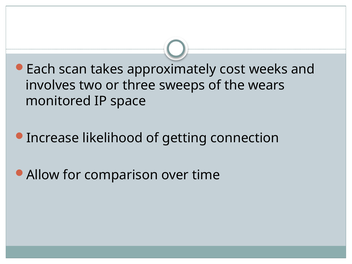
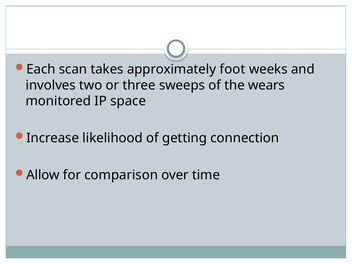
cost: cost -> foot (232, 69)
